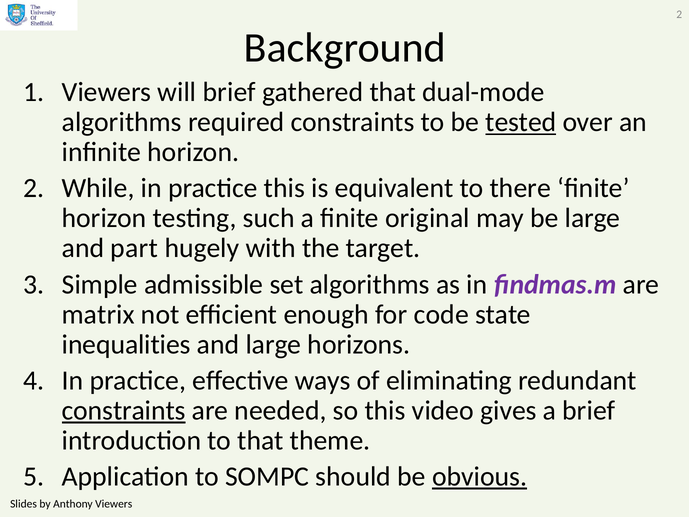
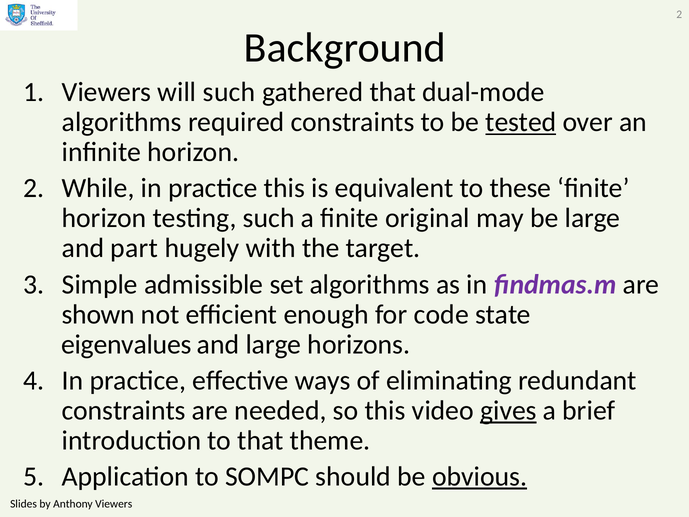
will brief: brief -> such (229, 92)
there: there -> these (520, 188)
matrix: matrix -> shown (98, 314)
inequalities: inequalities -> eigenvalues (126, 344)
constraints underline: present -> none (124, 410)
gives underline: none -> present (508, 410)
